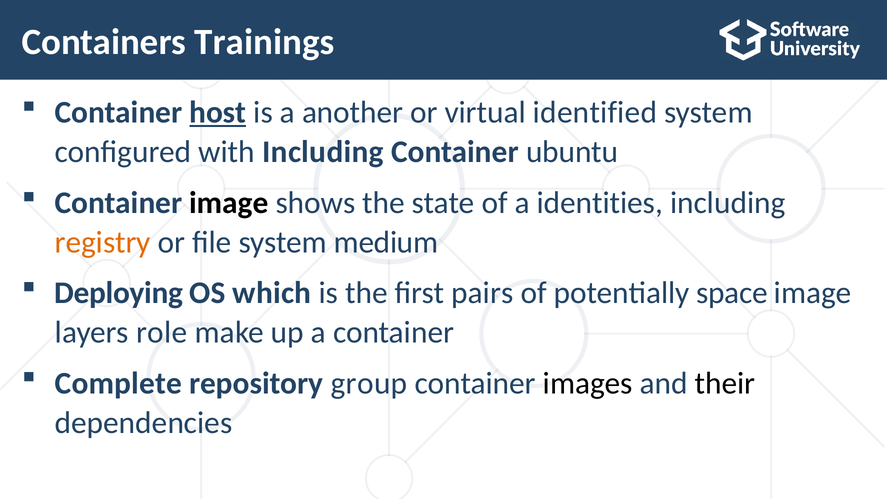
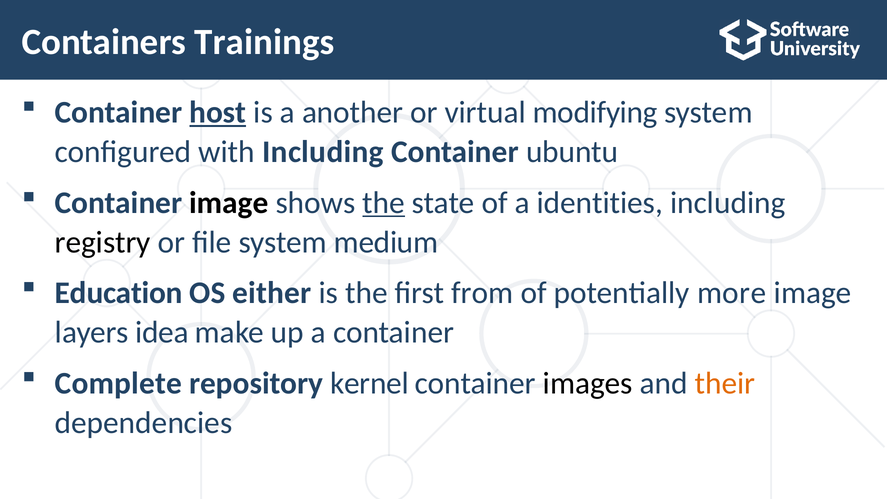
identified: identified -> modifying (595, 113)
the underline: none -> present (384, 203)
registry colour: orange -> black (103, 242)
Deploying: Deploying -> Education (119, 293)
which: which -> either (272, 293)
pairs: pairs -> from (482, 293)
space: space -> more (732, 293)
role: role -> idea (162, 332)
group: group -> kernel (369, 383)
their colour: black -> orange (725, 383)
